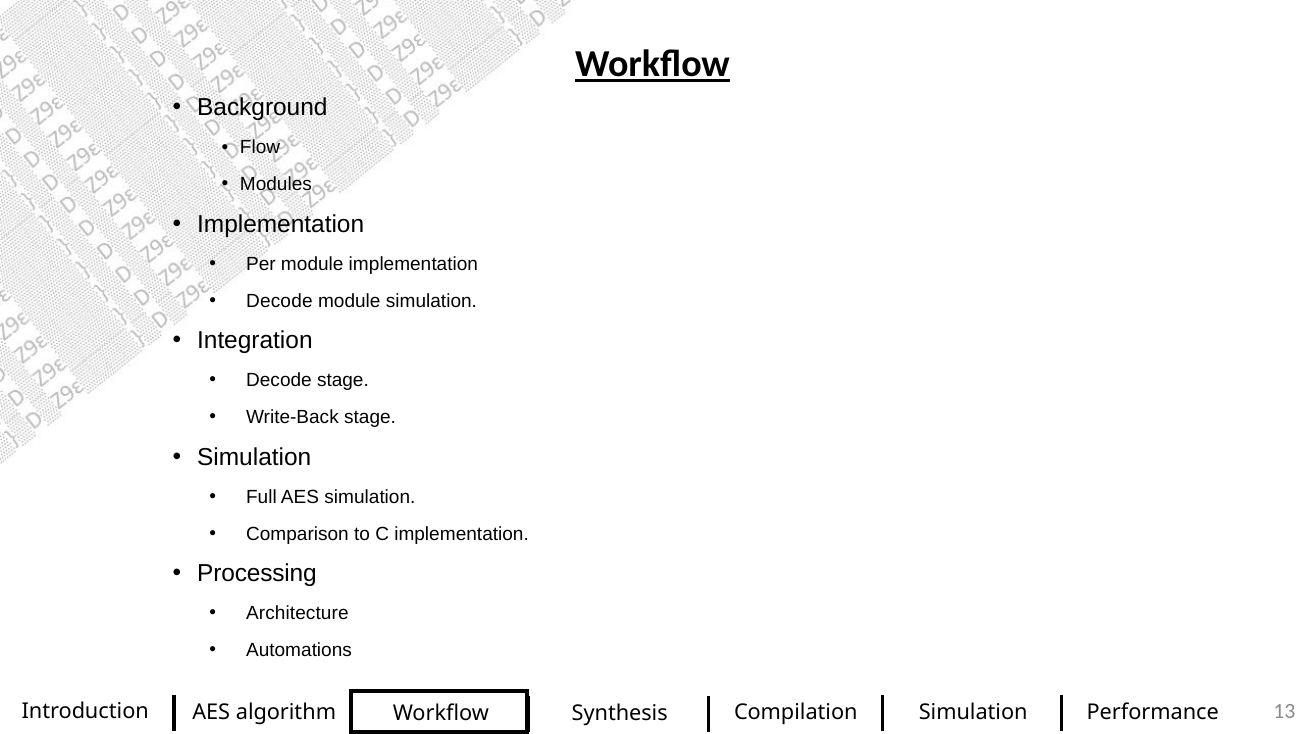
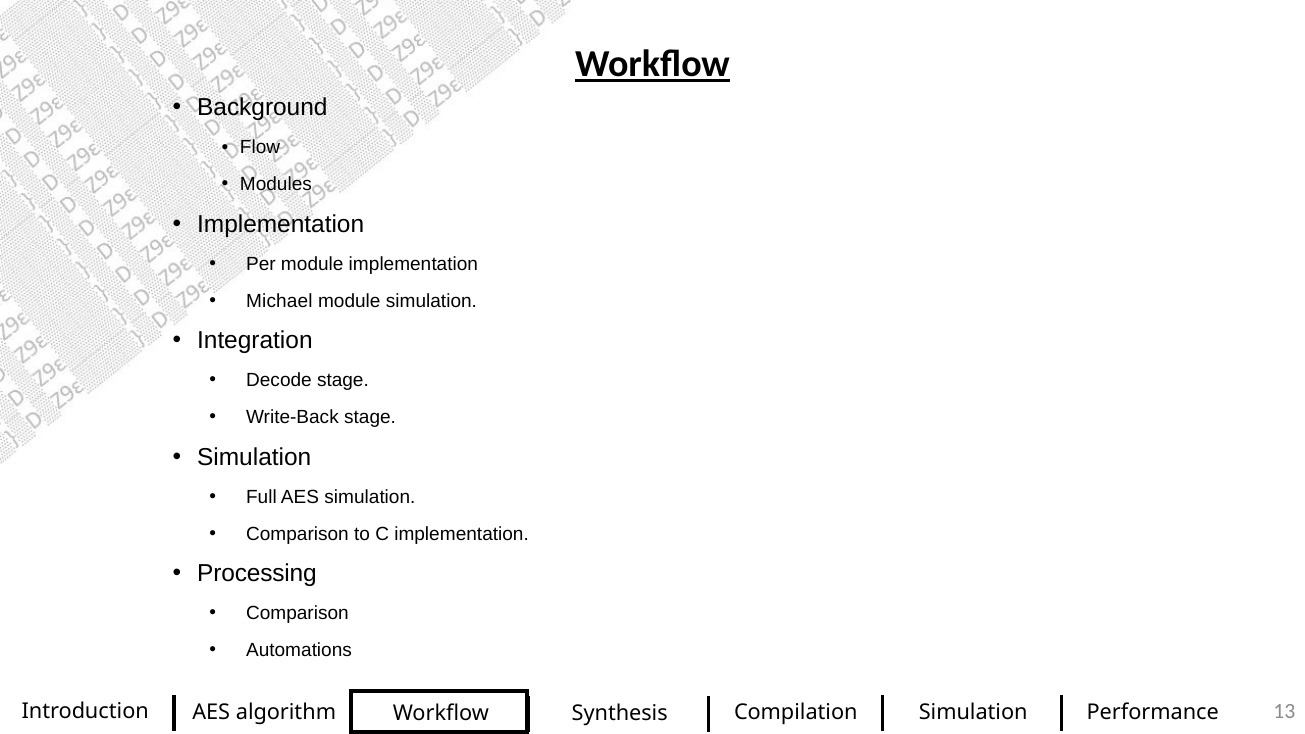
Decode: Decode -> Michael (279, 301)
Architecture: Architecture -> Comparison (297, 613)
